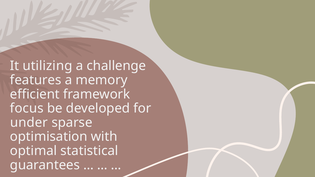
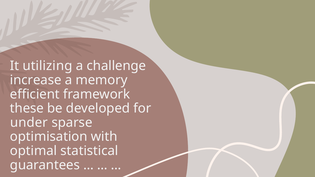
features: features -> increase (36, 80)
focus: focus -> these (27, 108)
